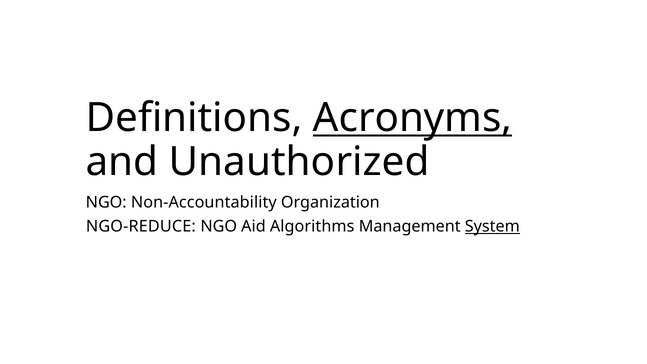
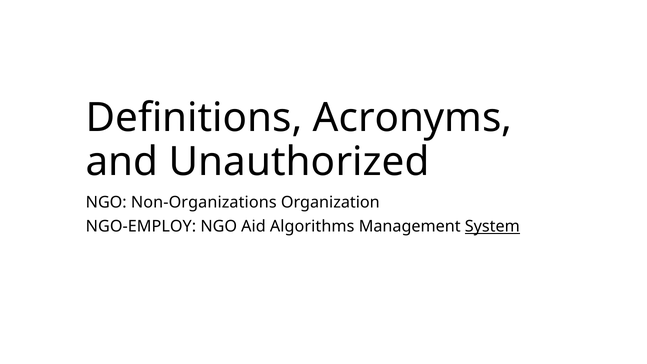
Acronyms underline: present -> none (413, 118)
Non-Accountability: Non-Accountability -> Non-Organizations (204, 202)
NGO-REDUCE: NGO-REDUCE -> NGO-EMPLOY (141, 226)
